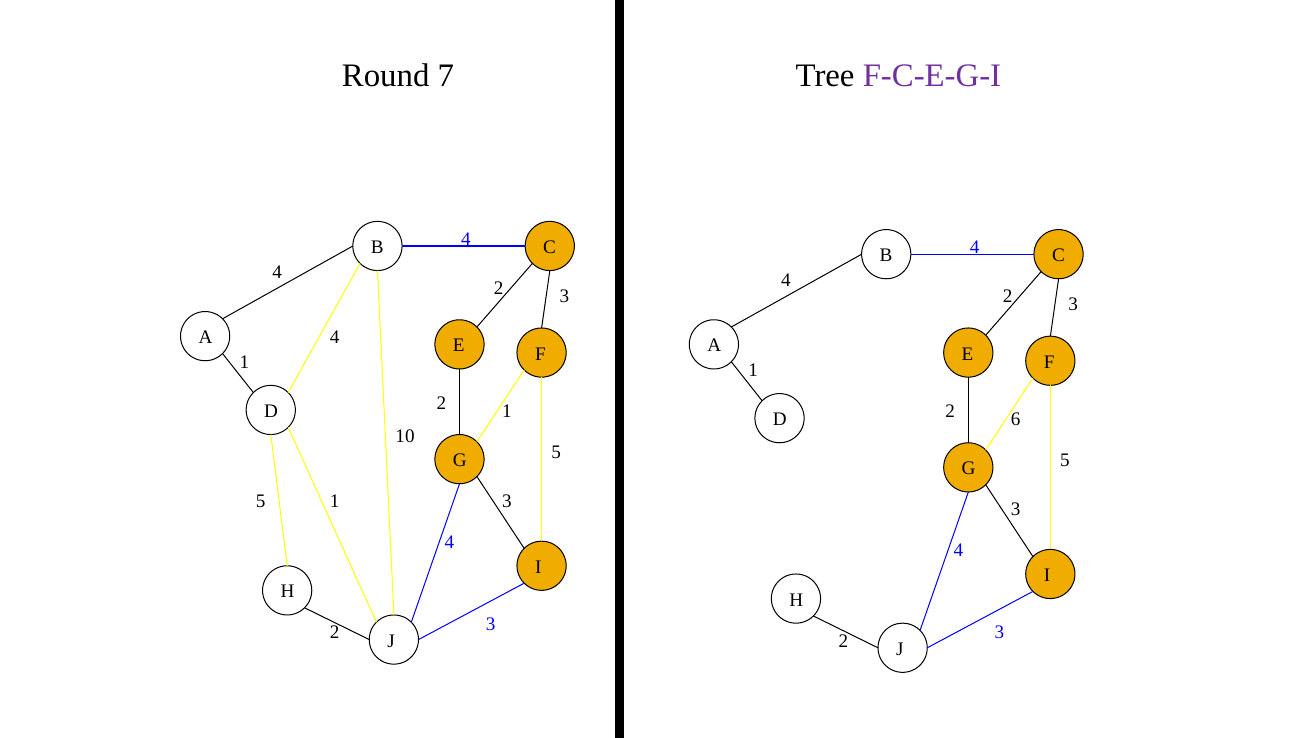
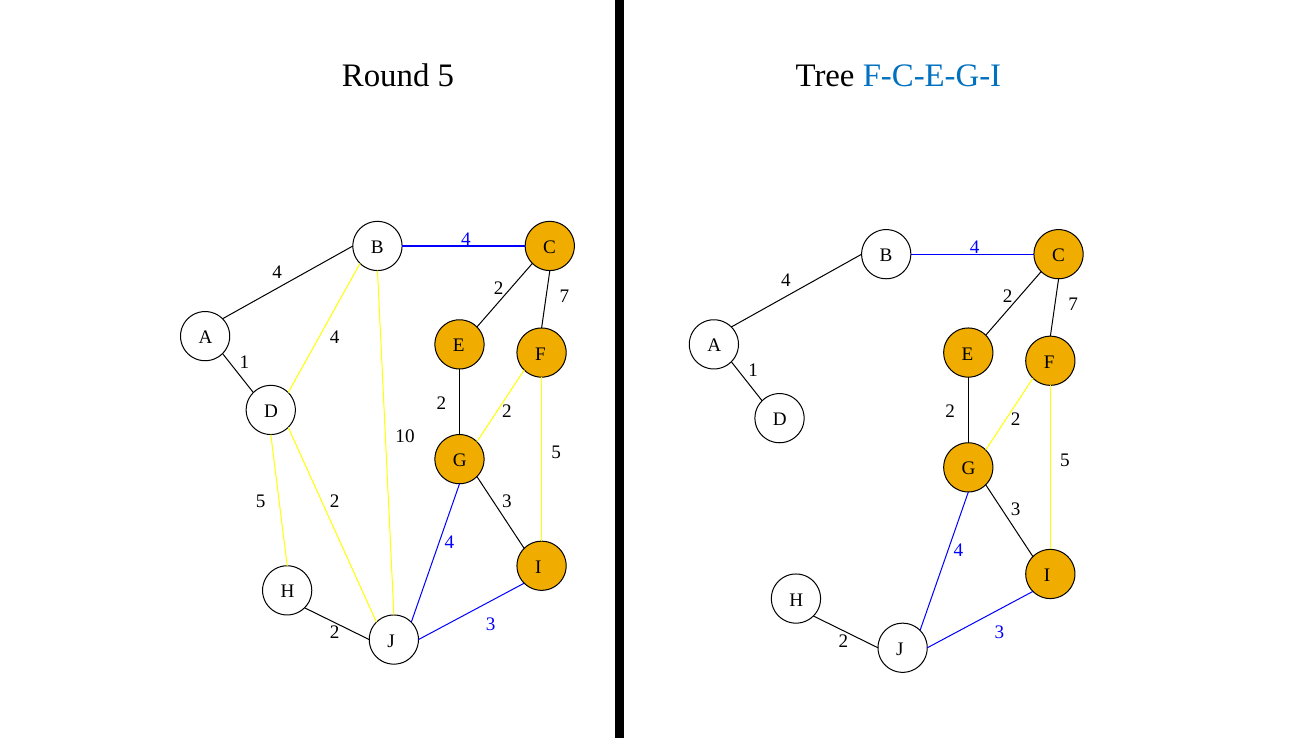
Round 7: 7 -> 5 (446, 76)
F-C-E-G-I colour: purple -> blue (932, 76)
3: 3 -> 7 (564, 297)
3: 3 -> 7 (1073, 305)
1: 1 -> 2 (507, 412)
6: 6 -> 2 (1016, 420)
5 1: 1 -> 2 (335, 502)
